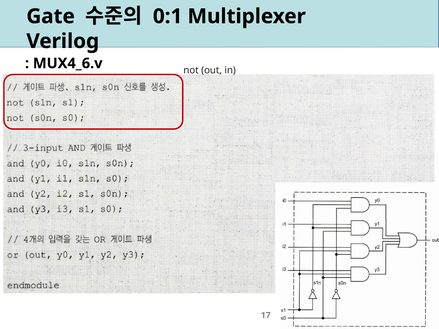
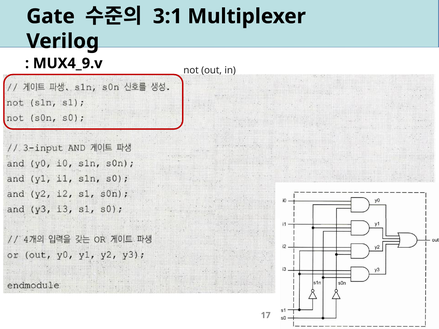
0:1: 0:1 -> 3:1 (168, 16)
MUX4_6.v: MUX4_6.v -> MUX4_9.v (68, 63)
